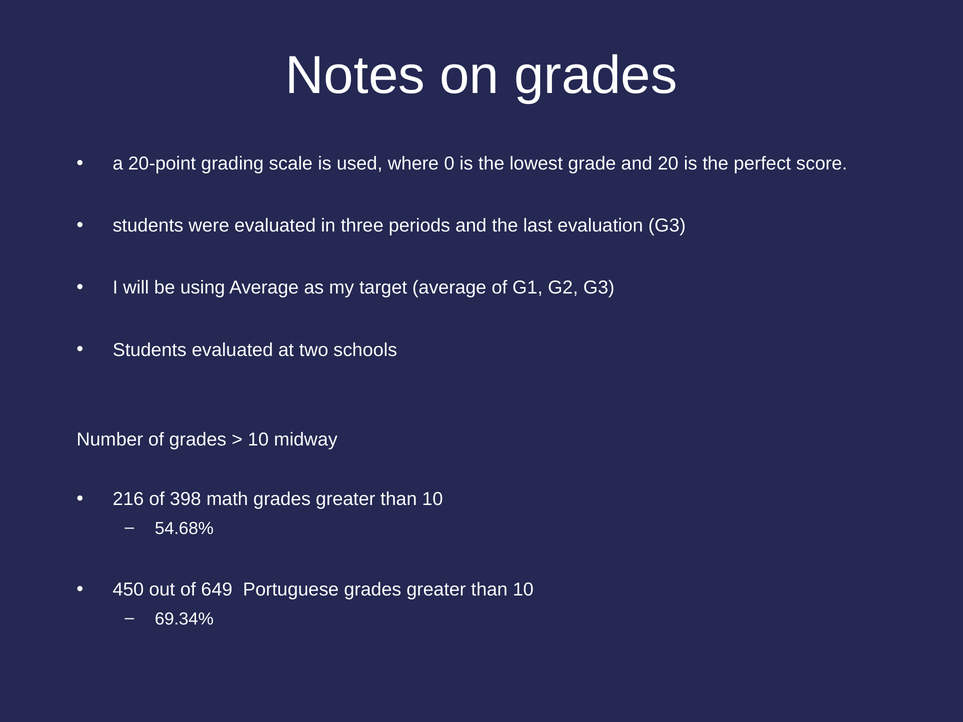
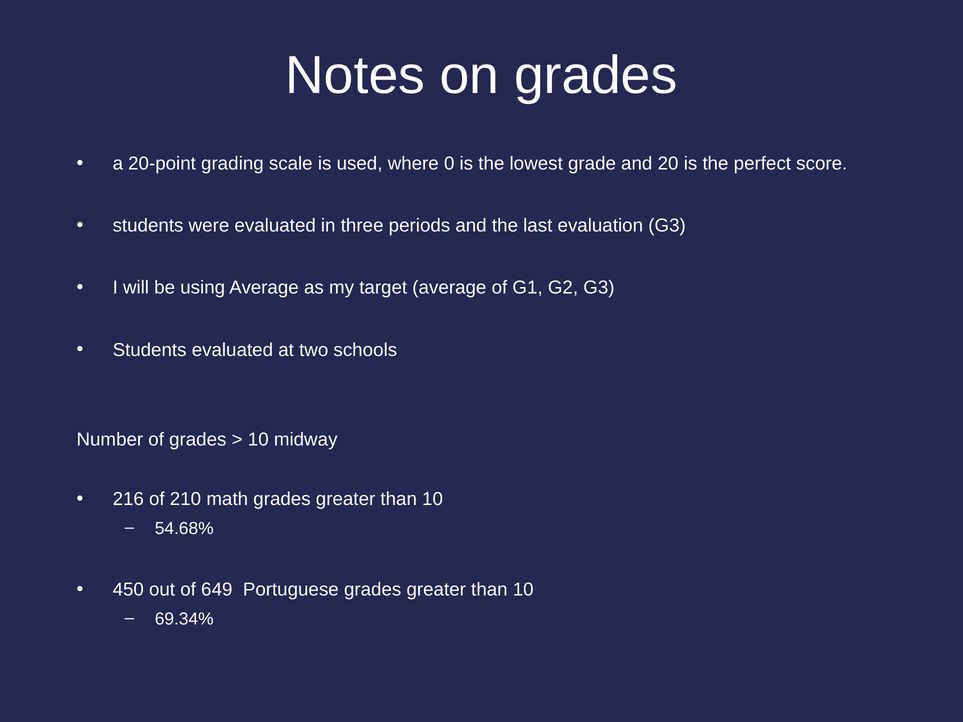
398: 398 -> 210 (185, 499)
